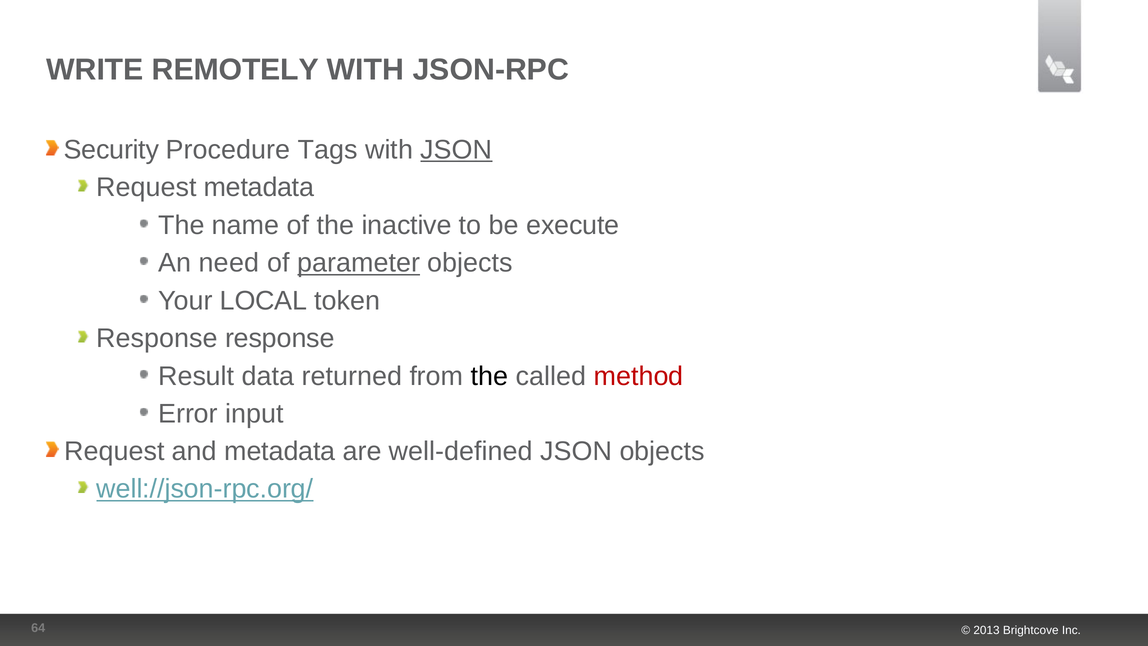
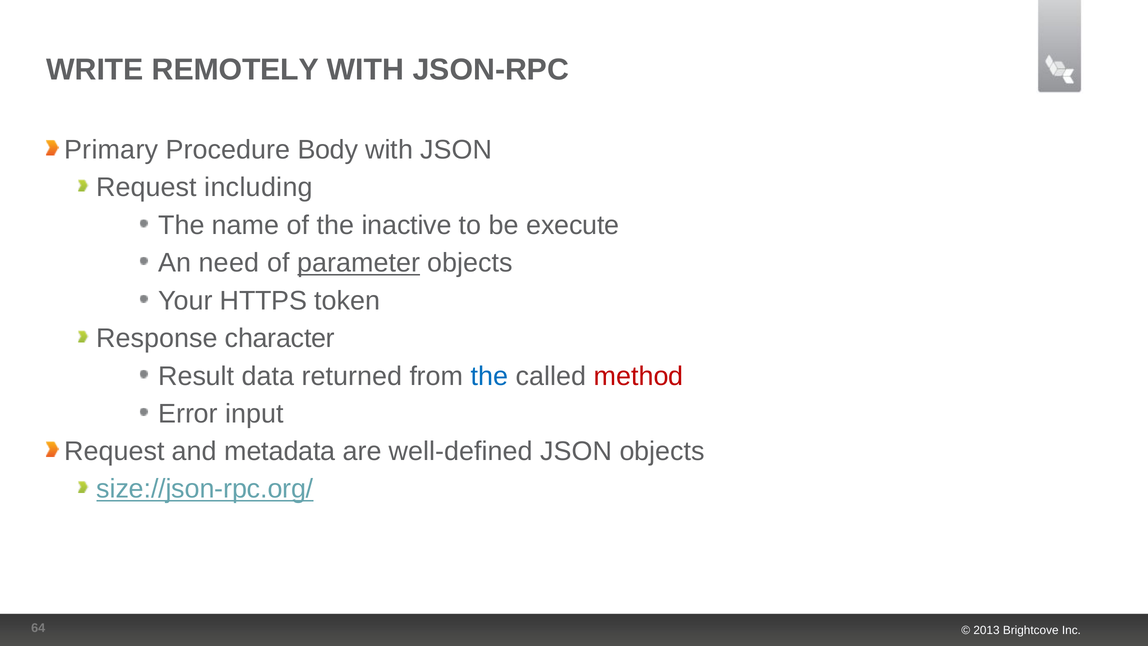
Security: Security -> Primary (111, 150)
Tags: Tags -> Body (328, 150)
JSON underline: present -> none (456, 150)
Request metadata: metadata -> including (259, 188)
LOCAL: LOCAL -> HTTPS (263, 301)
Response response: response -> character (280, 338)
the colour: black -> blue (490, 376)
well://json-rpc.org/: well://json-rpc.org/ -> size://json-rpc.org/ (205, 489)
